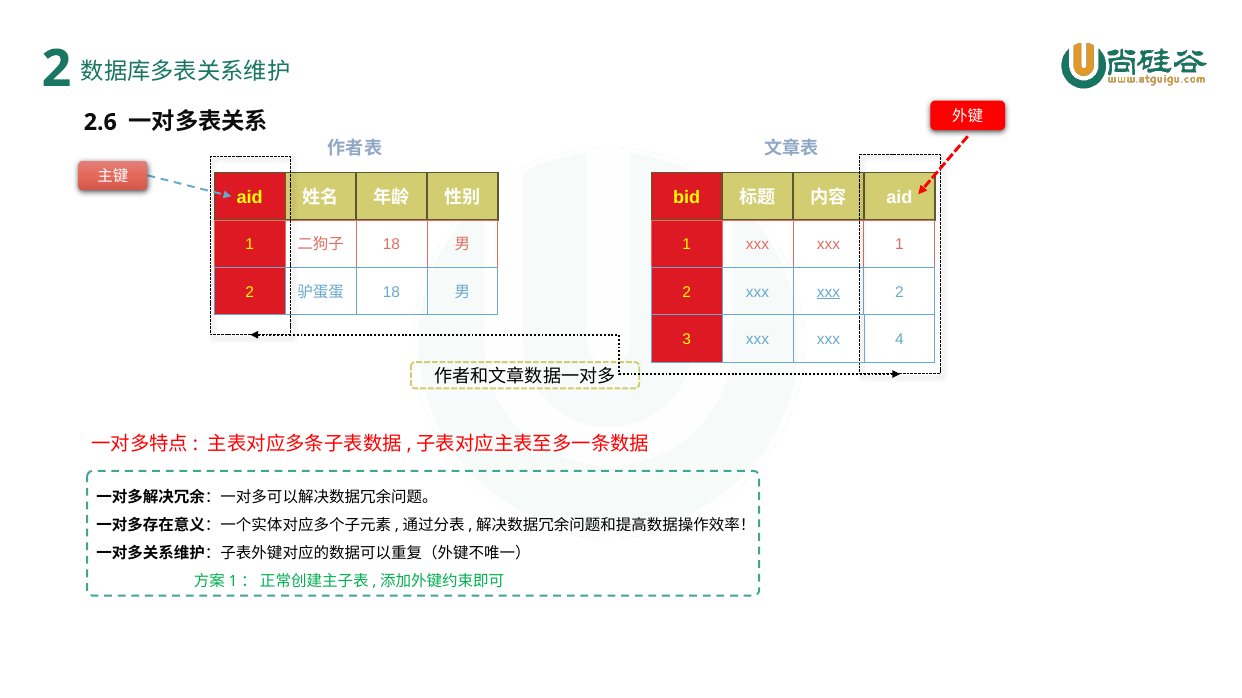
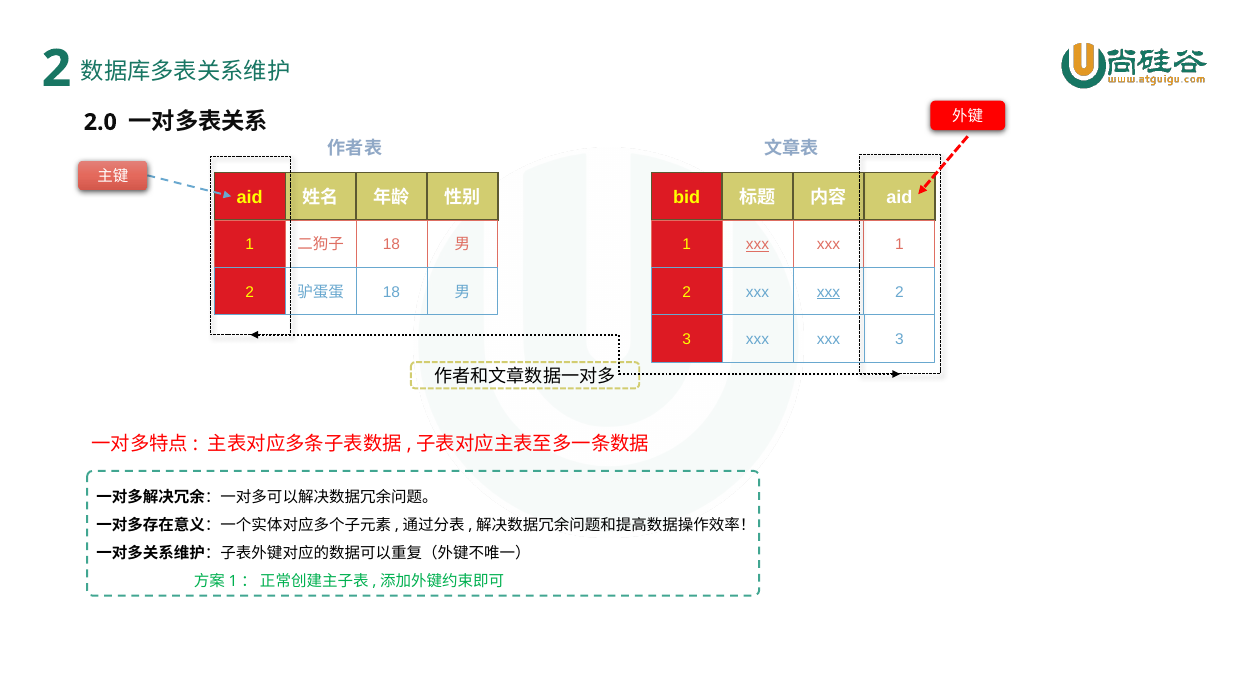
2.6: 2.6 -> 2.0 (100, 122)
xxx underline: none -> present (758, 245)
xxx 4: 4 -> 3 (900, 340)
